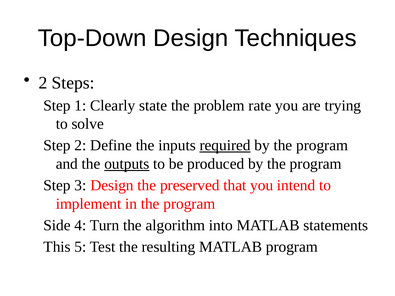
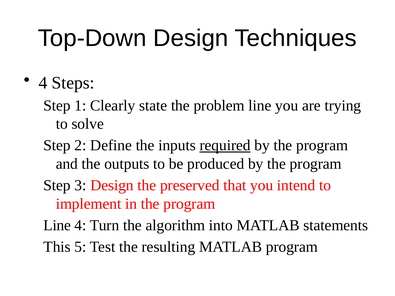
2: 2 -> 4 (43, 83)
problem rate: rate -> line (260, 106)
outputs underline: present -> none (127, 164)
Side: Side -> Line (57, 225)
